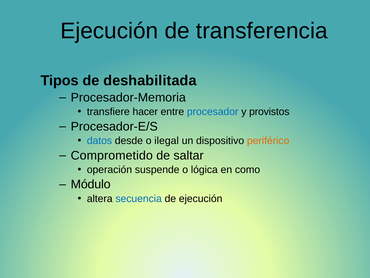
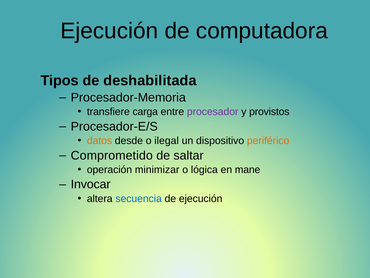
transferencia: transferencia -> computadora (262, 31)
hacer: hacer -> carga (145, 112)
procesador colour: blue -> purple (213, 112)
datos colour: blue -> orange (99, 140)
suspende: suspende -> minimizar (157, 169)
como: como -> mane (248, 169)
Módulo: Módulo -> Invocar (91, 184)
